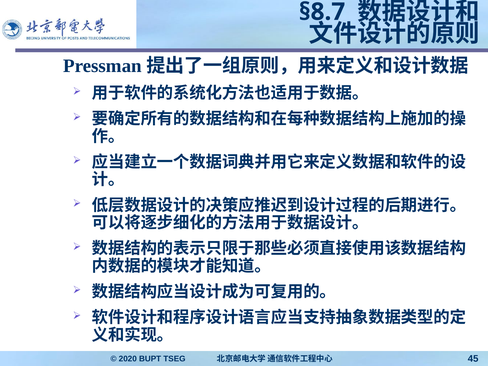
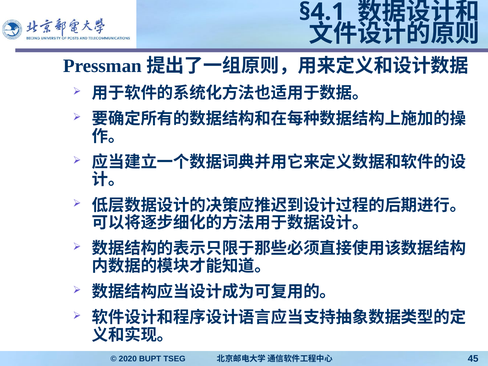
§8.7: §8.7 -> §4.1 (322, 12)
